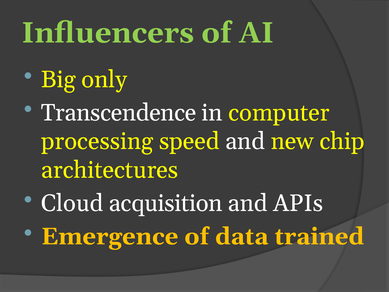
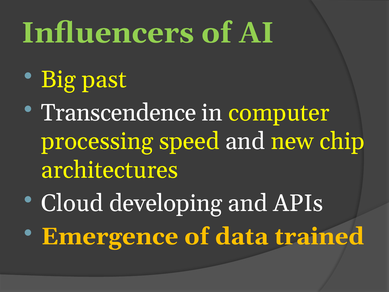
only: only -> past (104, 79)
acquisition: acquisition -> developing (166, 203)
